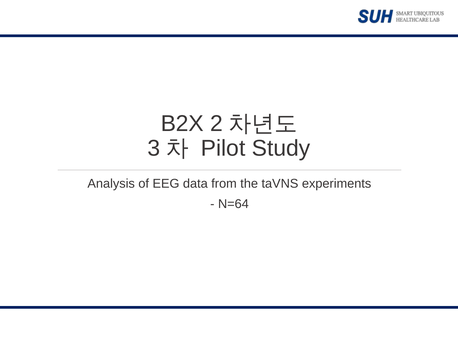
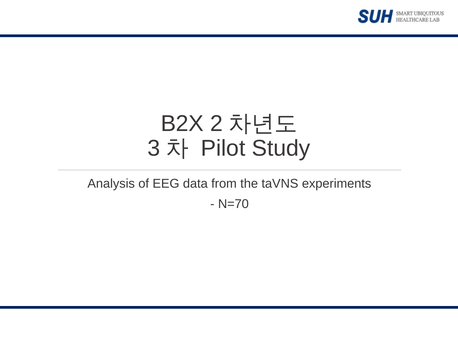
N=64: N=64 -> N=70 (233, 204)
